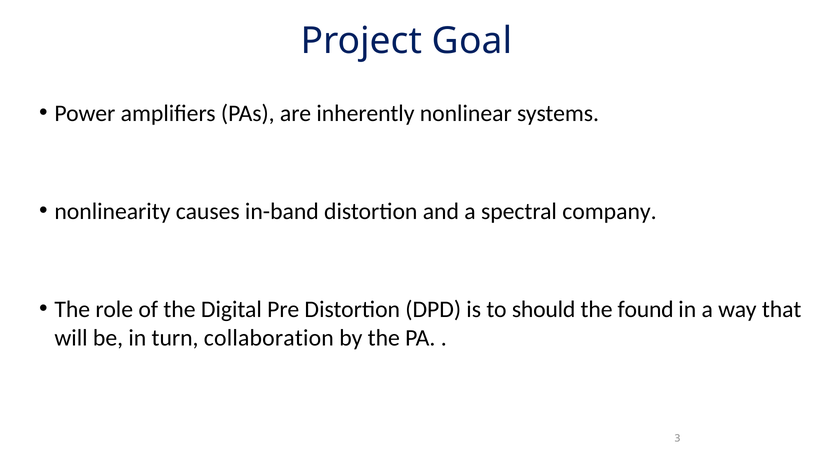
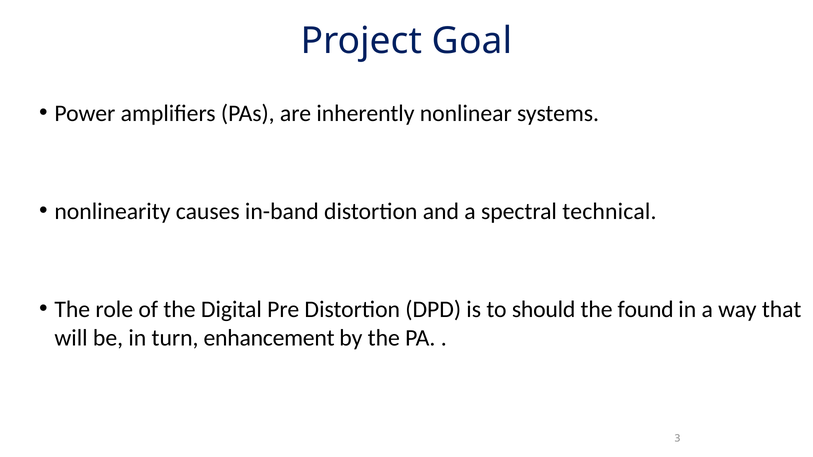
company: company -> technical (609, 211)
collaboration: collaboration -> enhancement (269, 338)
